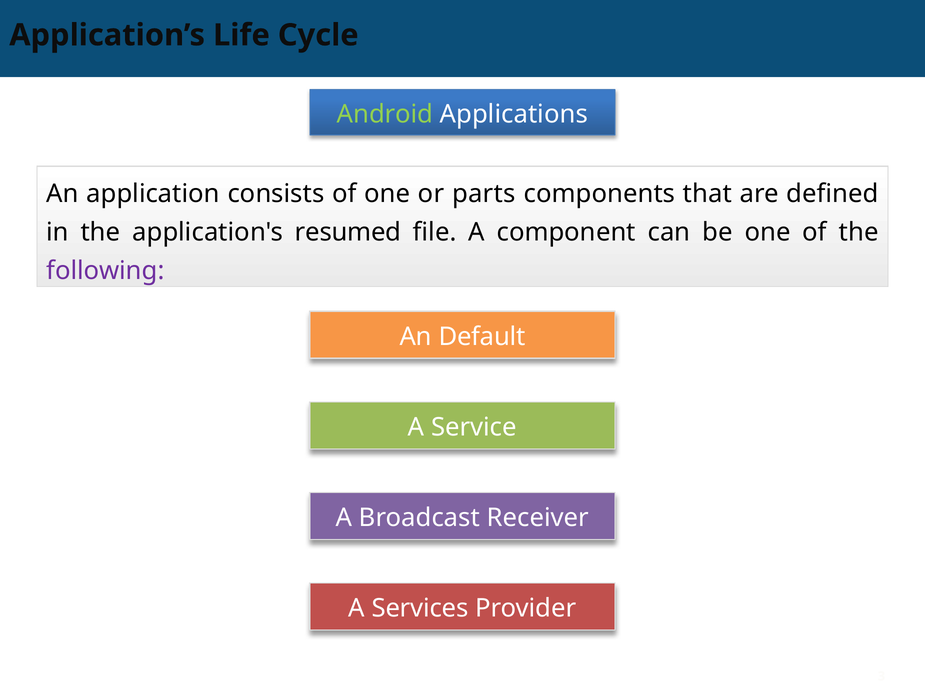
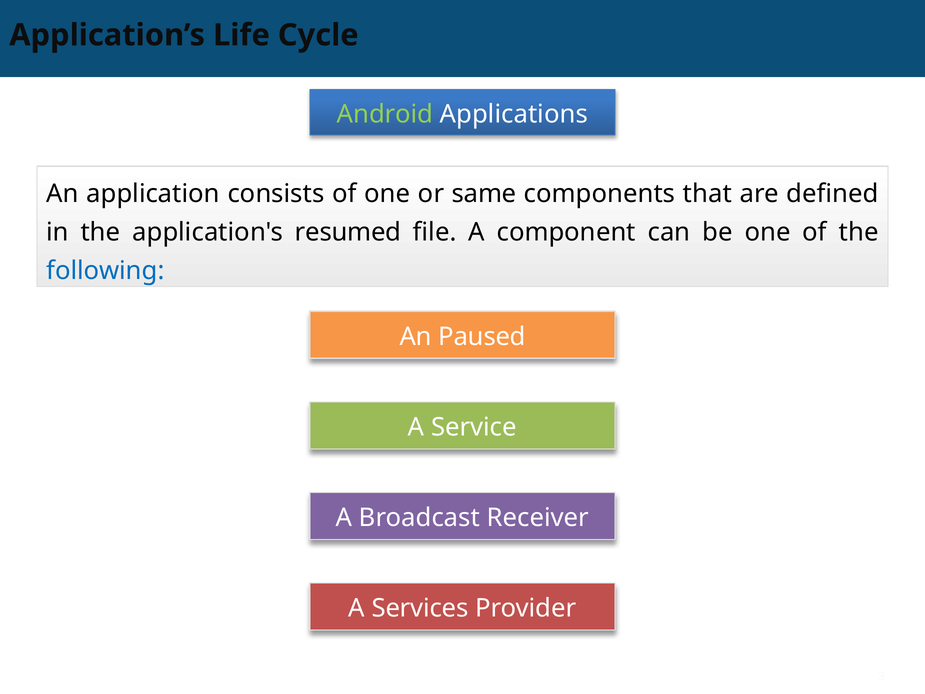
parts: parts -> same (484, 194)
following colour: purple -> blue (105, 271)
Default: Default -> Paused (482, 337)
